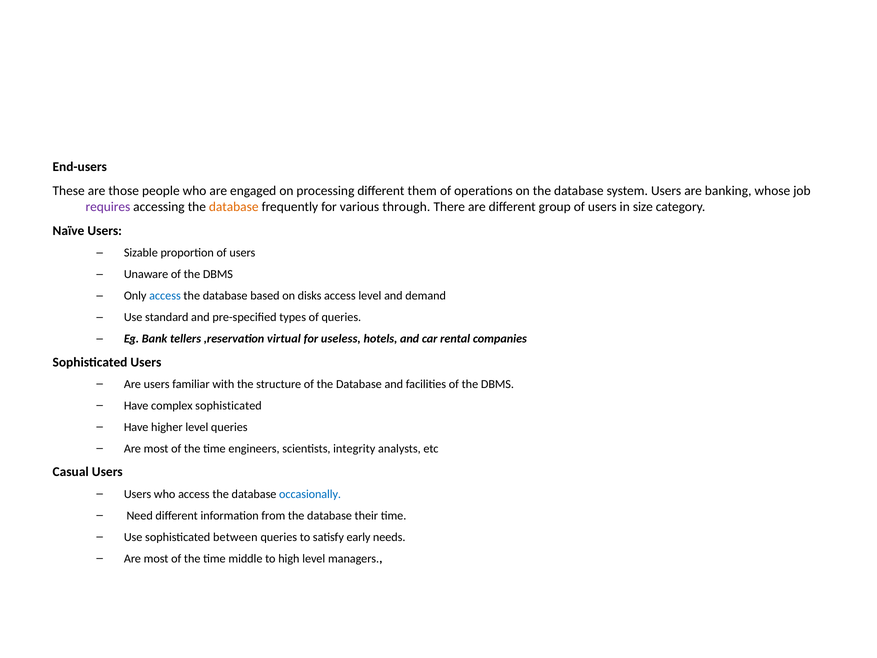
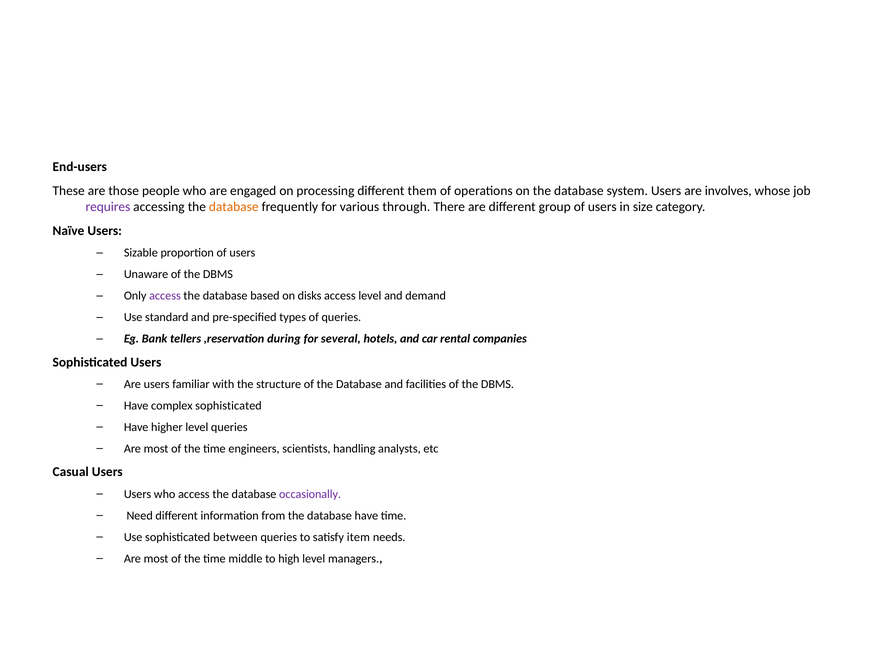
banking: banking -> involves (728, 191)
access colour: blue -> purple (165, 296)
virtual: virtual -> during (284, 339)
useless: useless -> several (341, 339)
integrity: integrity -> handling (354, 449)
occasionally colour: blue -> purple (310, 494)
database their: their -> have (366, 515)
early: early -> item (358, 537)
